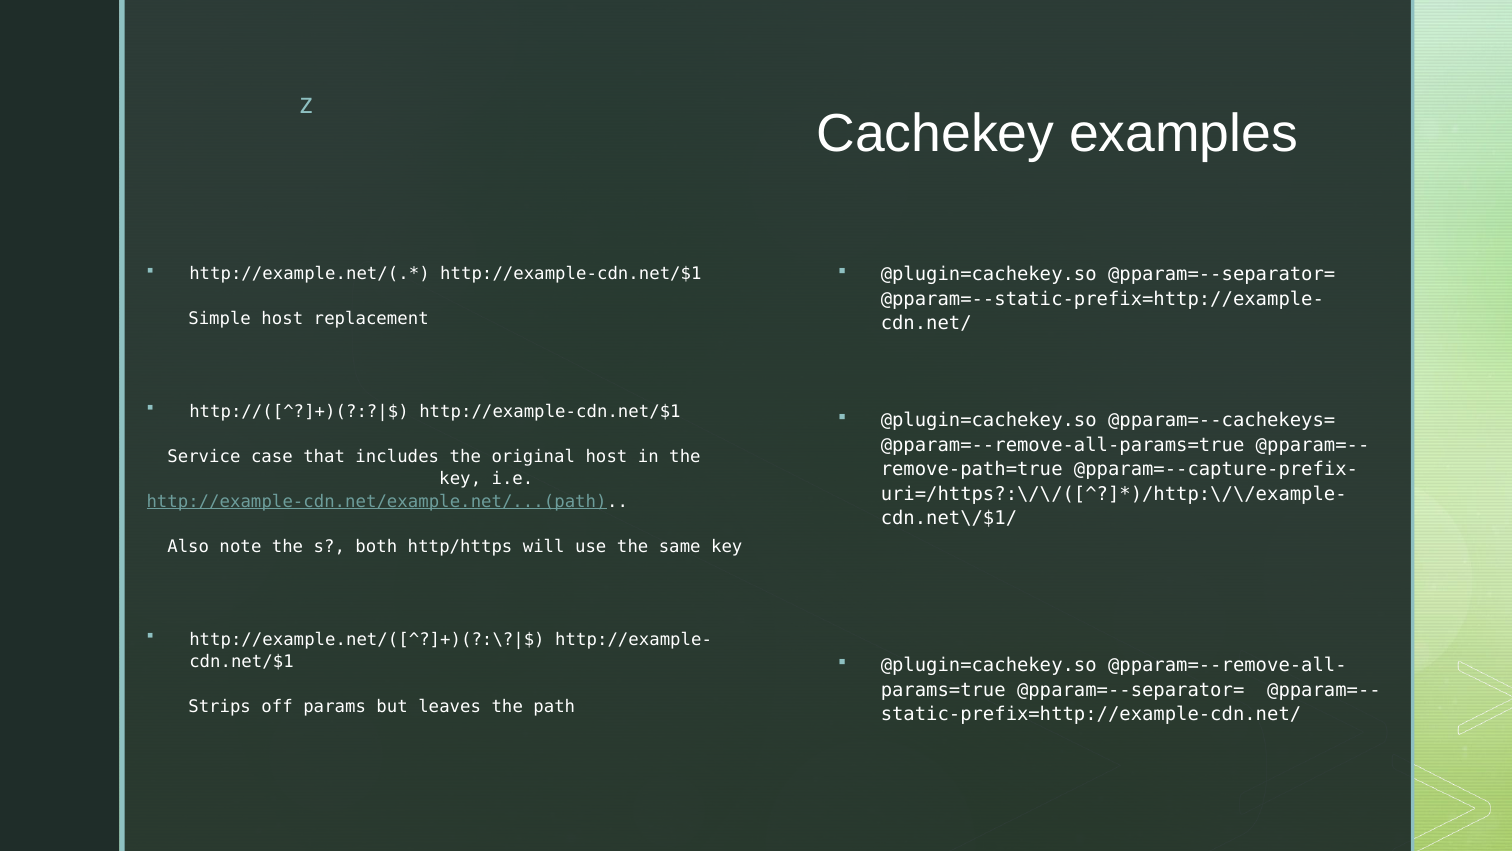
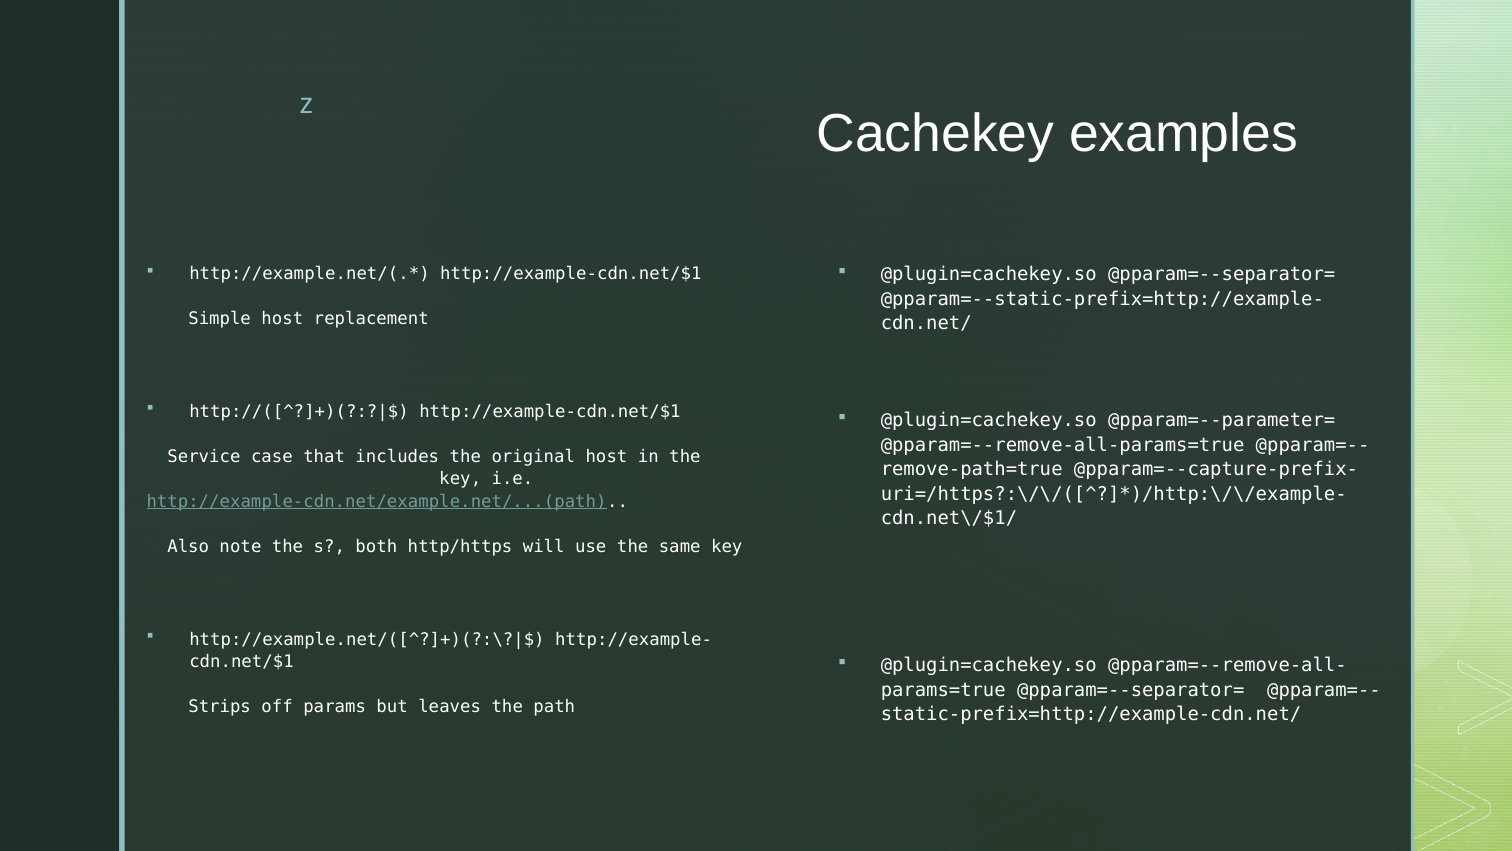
@pparam=--cachekeys=: @pparam=--cachekeys= -> @pparam=--parameter= (1222, 420)
